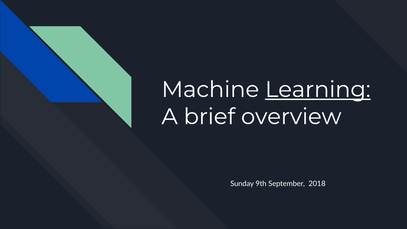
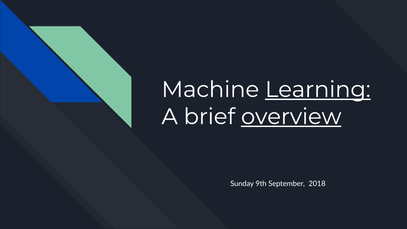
overview underline: none -> present (291, 117)
